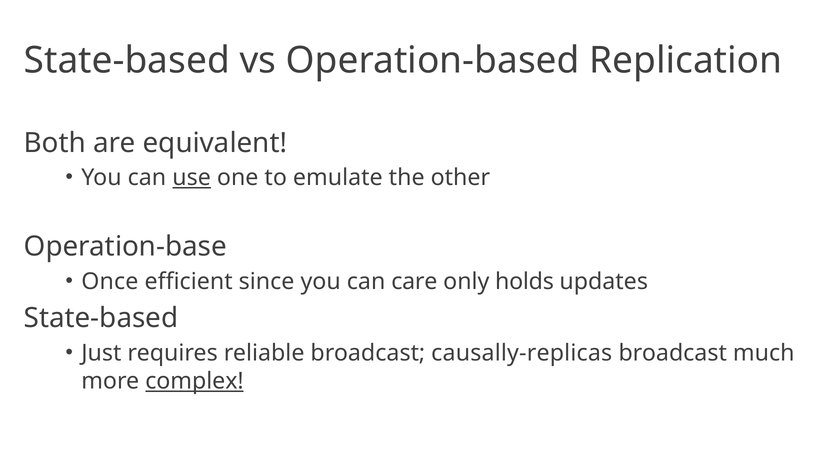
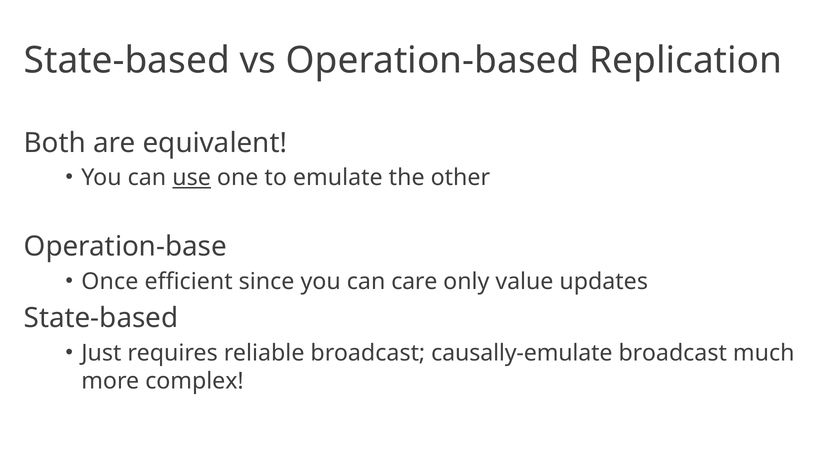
holds: holds -> value (524, 282)
causally-replicas: causally-replicas -> causally-emulate (522, 353)
complex underline: present -> none (195, 381)
